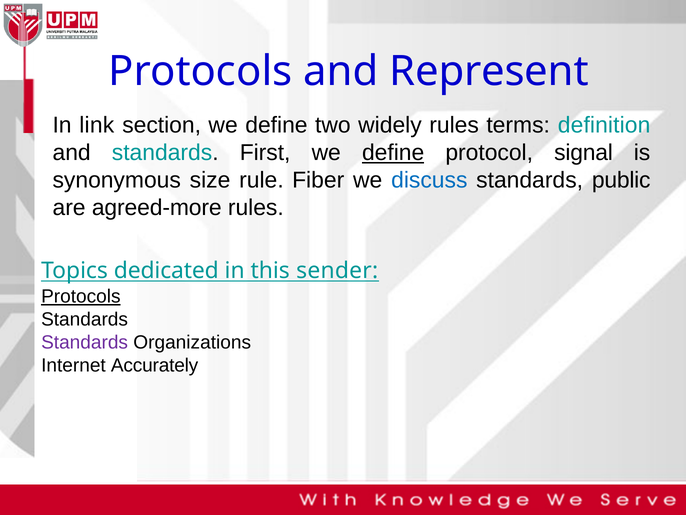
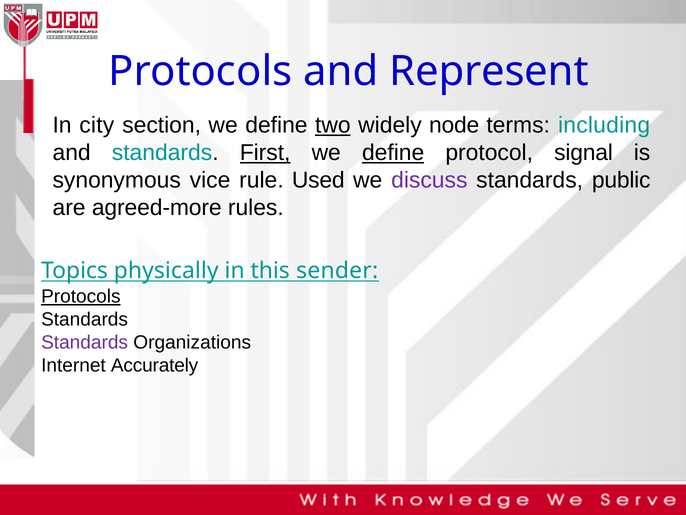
link: link -> city (97, 125)
two underline: none -> present (333, 125)
widely rules: rules -> node (454, 125)
definition: definition -> including (604, 125)
First underline: none -> present (265, 153)
size: size -> vice (210, 180)
Fiber: Fiber -> Used (318, 180)
discuss colour: blue -> purple (429, 180)
dedicated: dedicated -> physically (166, 270)
